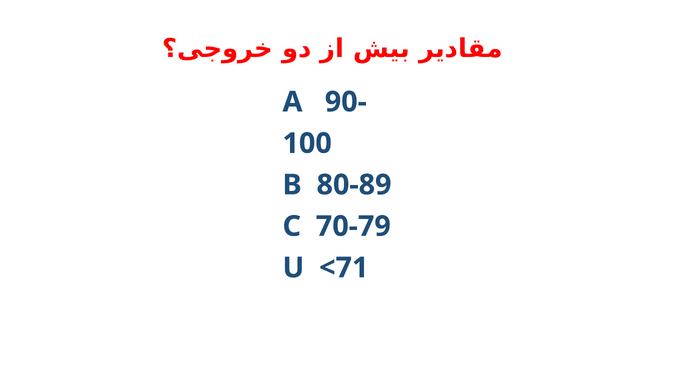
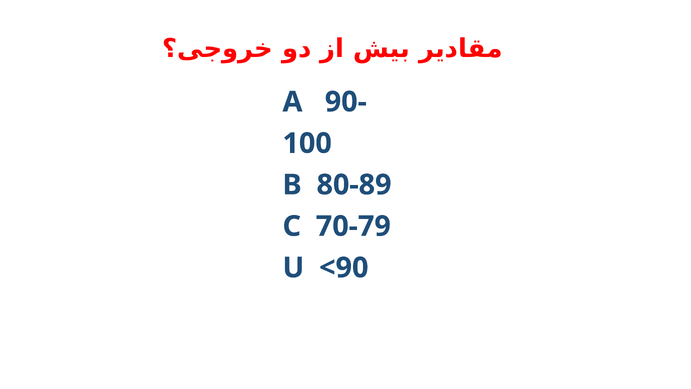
<71: <71 -> <90 (344, 268)
